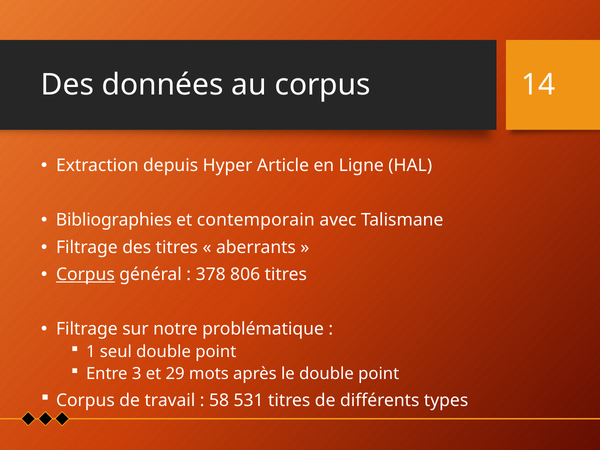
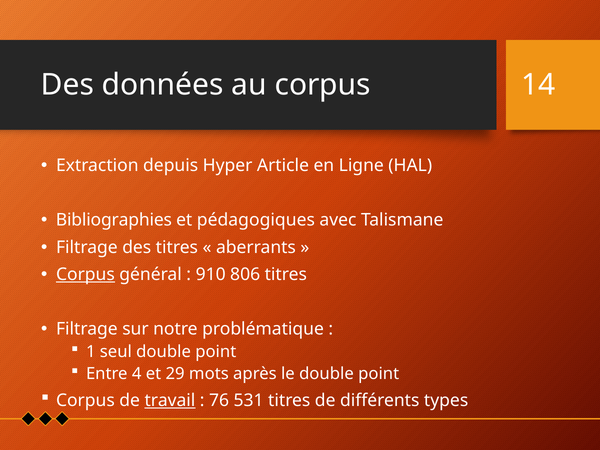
contemporain: contemporain -> pédagogiques (256, 220)
378: 378 -> 910 (211, 275)
3: 3 -> 4 (137, 374)
travail underline: none -> present (170, 401)
58: 58 -> 76 (219, 401)
